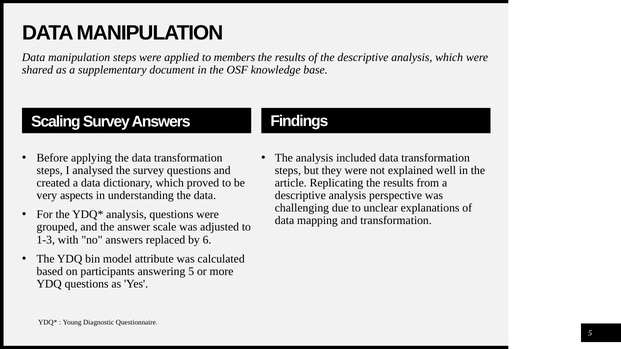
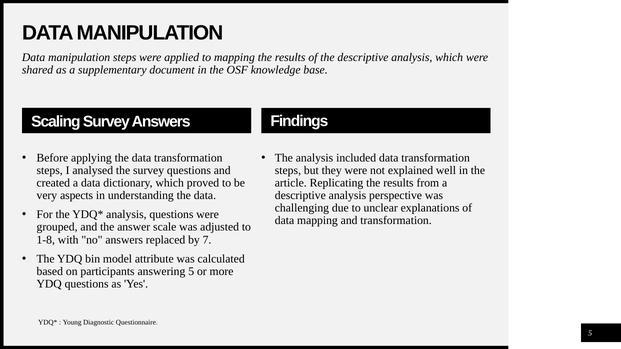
to members: members -> mapping (234, 58)
1-3: 1-3 -> 1-8 (46, 240)
6: 6 -> 7 (207, 240)
